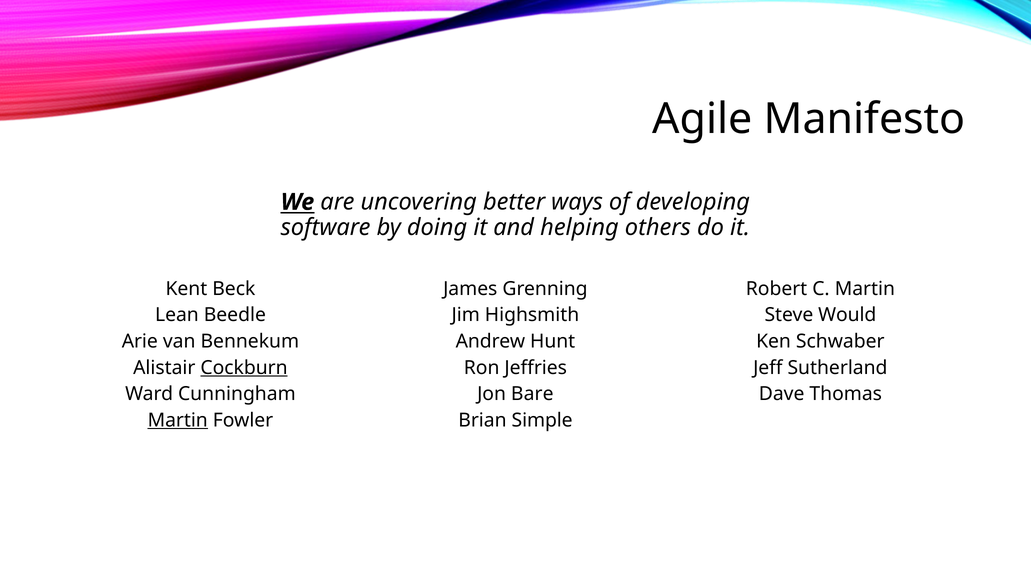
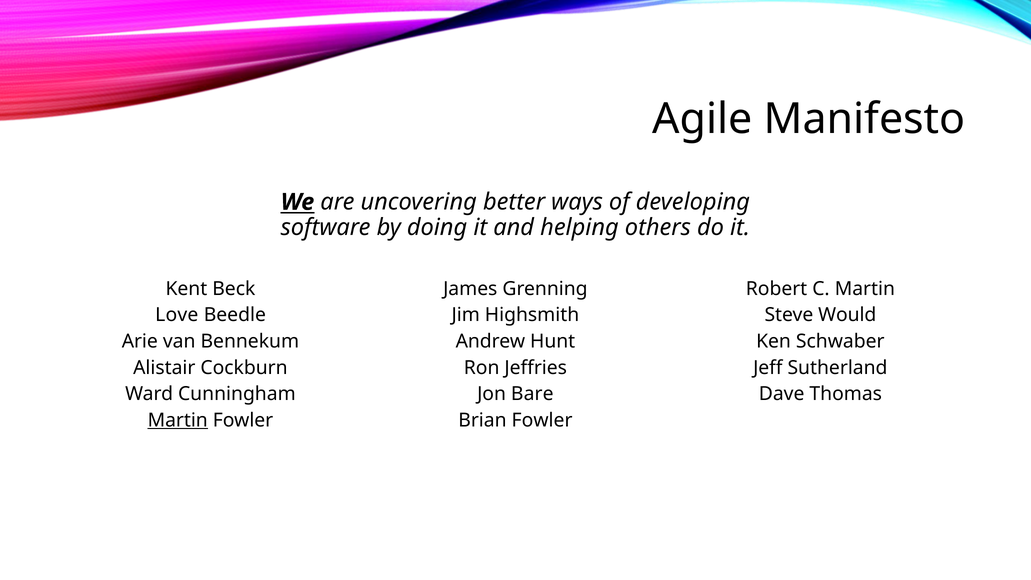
Lean: Lean -> Love (177, 315)
Cockburn underline: present -> none (244, 368)
Brian Simple: Simple -> Fowler (542, 420)
